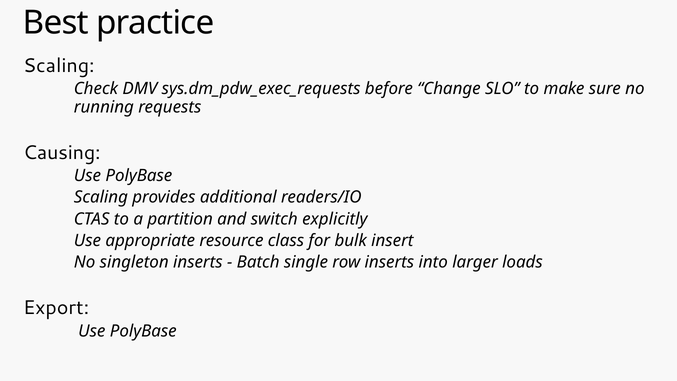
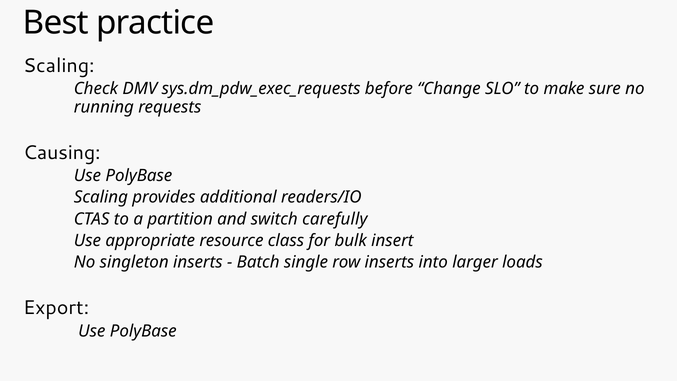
explicitly: explicitly -> carefully (335, 219)
